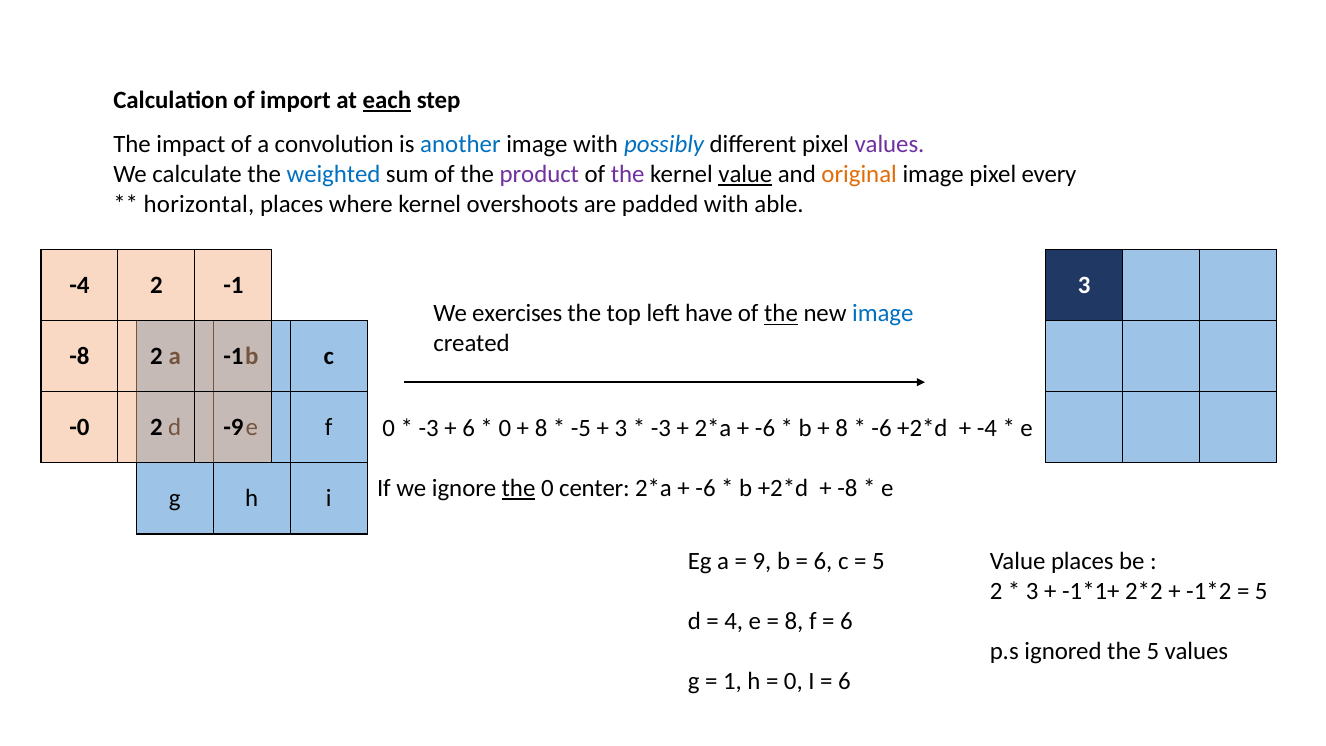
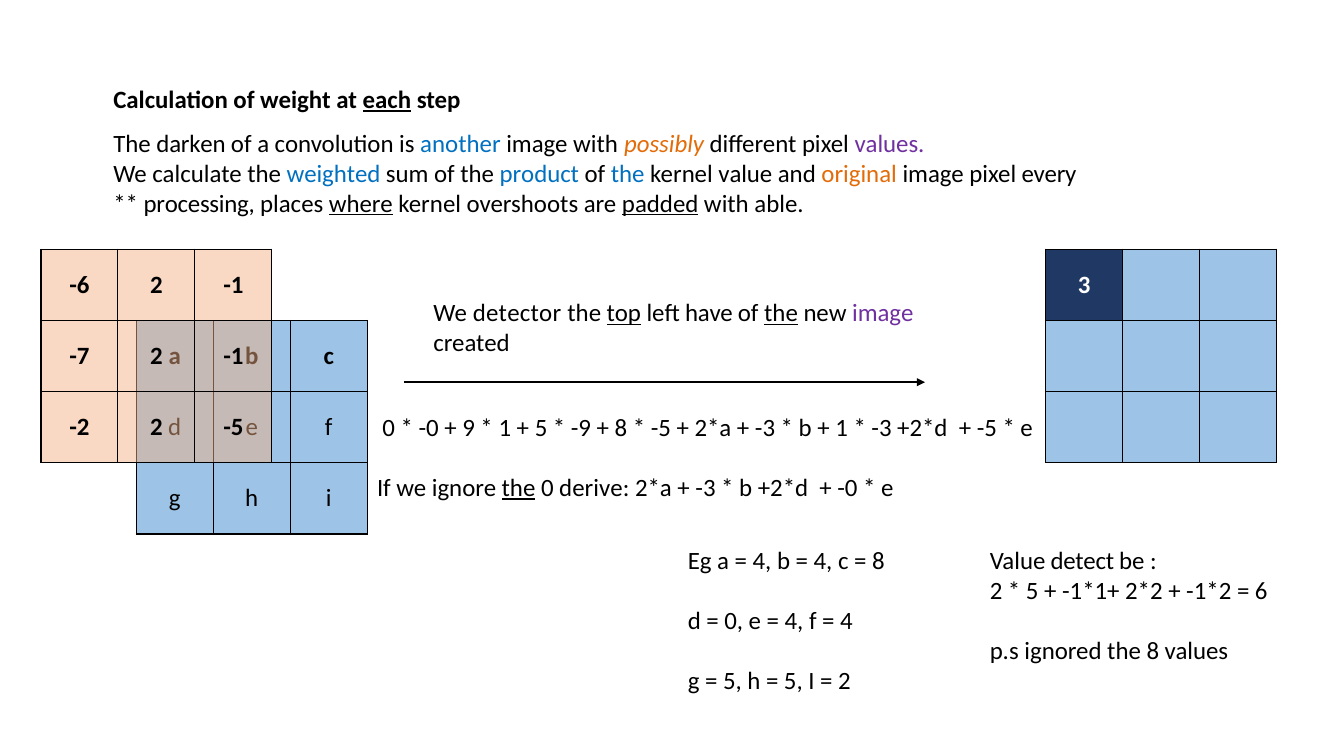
import: import -> weight (296, 100)
impact: impact -> darken (191, 144)
possibly colour: blue -> orange (664, 144)
product colour: purple -> blue (539, 174)
the colour: purple -> blue (628, 174)
value underline: present -> none (745, 174)
horizontal: horizontal -> processing (199, 204)
where underline: none -> present (361, 204)
padded underline: none -> present (660, 204)
-4: -4 -> -6 (79, 285)
exercises: exercises -> detector (517, 314)
top underline: none -> present (624, 314)
image colour: blue -> purple (883, 314)
-8: -8 -> -7 (79, 356)
-0: -0 -> -2 (79, 427)
2 -9: -9 -> -5 (233, 427)
-3: -3 -> -0 (429, 429)
6: 6 -> 9 (469, 429)
0: 0 -> 1 (505, 429)
8: 8 -> 5 (541, 429)
-5: -5 -> -9 (581, 429)
3: 3 -> 8 (621, 429)
-3: -3 -> -5 (661, 429)
-6: -6 -> -3 (765, 429)
8: 8 -> 1 (842, 429)
-6: -6 -> -3 (882, 429)
-4: -4 -> -5 (987, 429)
center: center -> derive (594, 488)
-6: -6 -> -3 (706, 488)
-8: -8 -> -0 (847, 488)
9: 9 -> 4 (762, 562)
6: 6 -> 4 (823, 562)
5: 5 -> 8 (878, 562)
Value places: places -> detect (1082, 562)
3: 3 -> 5 (1032, 591)
5: 5 -> 6 (1261, 591)
4: 4 -> 0 (734, 621)
8: 8 -> 4 (794, 621)
6: 6 -> 4 (847, 621)
the 5: 5 -> 8 (1153, 651)
1: 1 -> 5 (732, 681)
0: 0 -> 5 (793, 681)
6: 6 -> 2 (845, 681)
